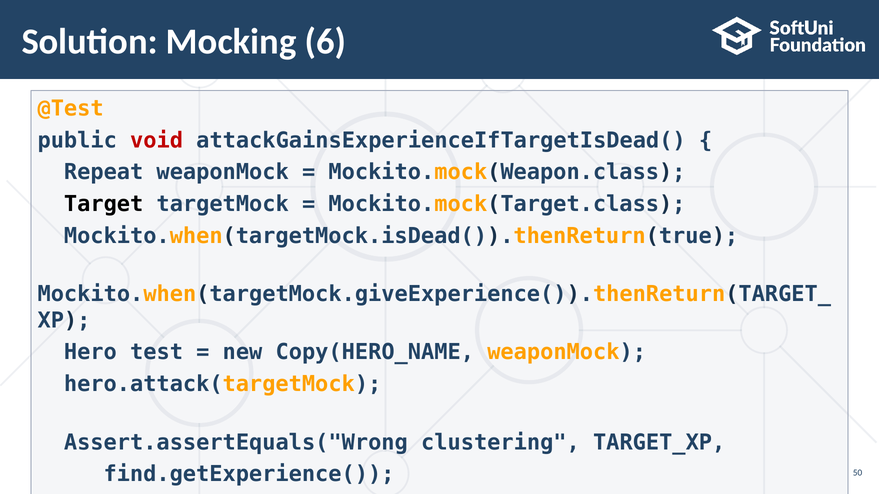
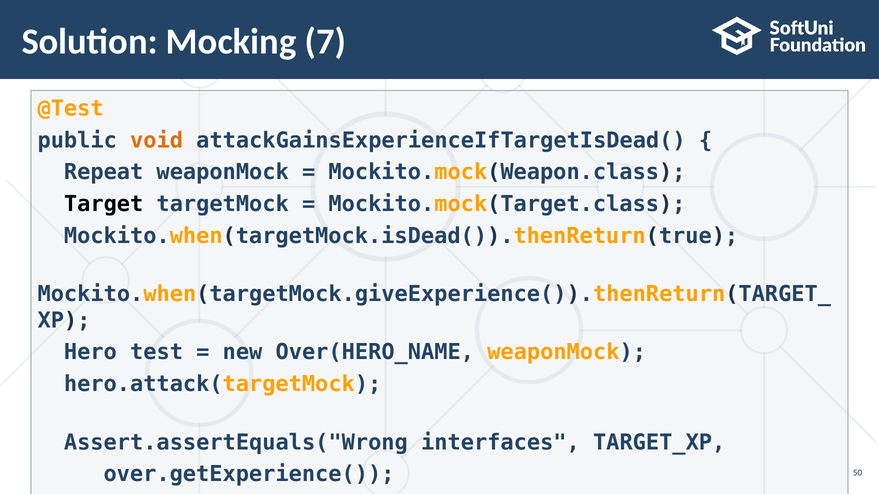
6: 6 -> 7 (325, 42)
void colour: red -> orange (157, 140)
Copy(HERO_NAME: Copy(HERO_NAME -> Over(HERO_NAME (375, 353)
clustering: clustering -> interfaces (500, 443)
find.getExperience(: find.getExperience( -> over.getExperience( (249, 475)
